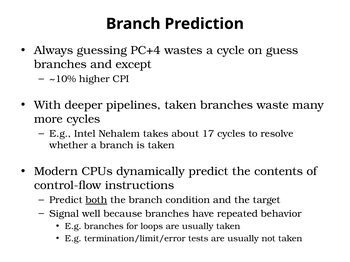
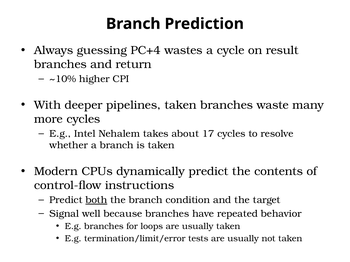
guess: guess -> result (282, 50)
except: except -> return (134, 64)
